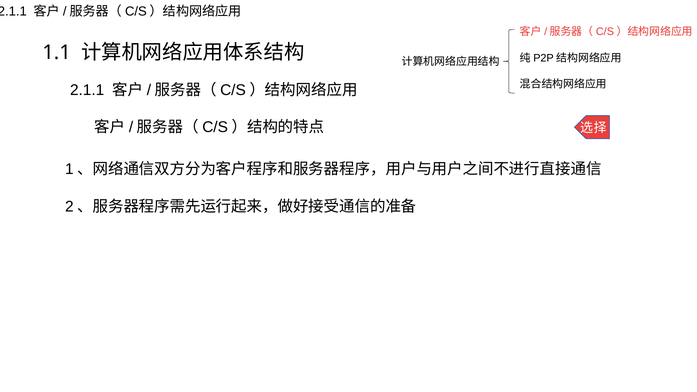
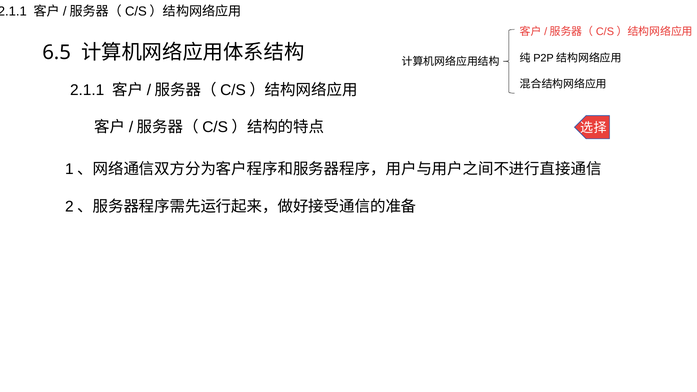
1.1: 1.1 -> 6.5 (57, 53)
